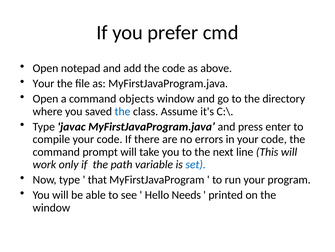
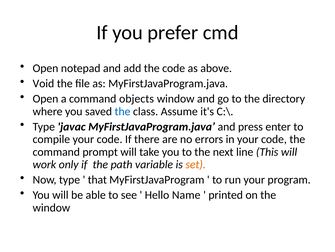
Your: Your -> Void (43, 83)
set colour: blue -> orange (196, 164)
Needs: Needs -> Name (186, 194)
